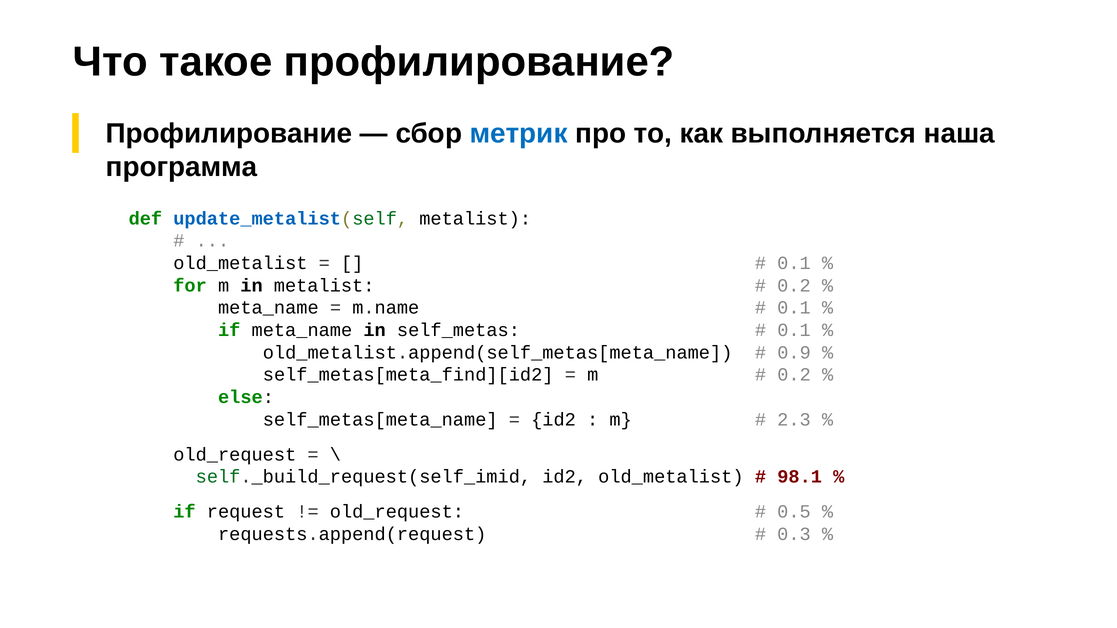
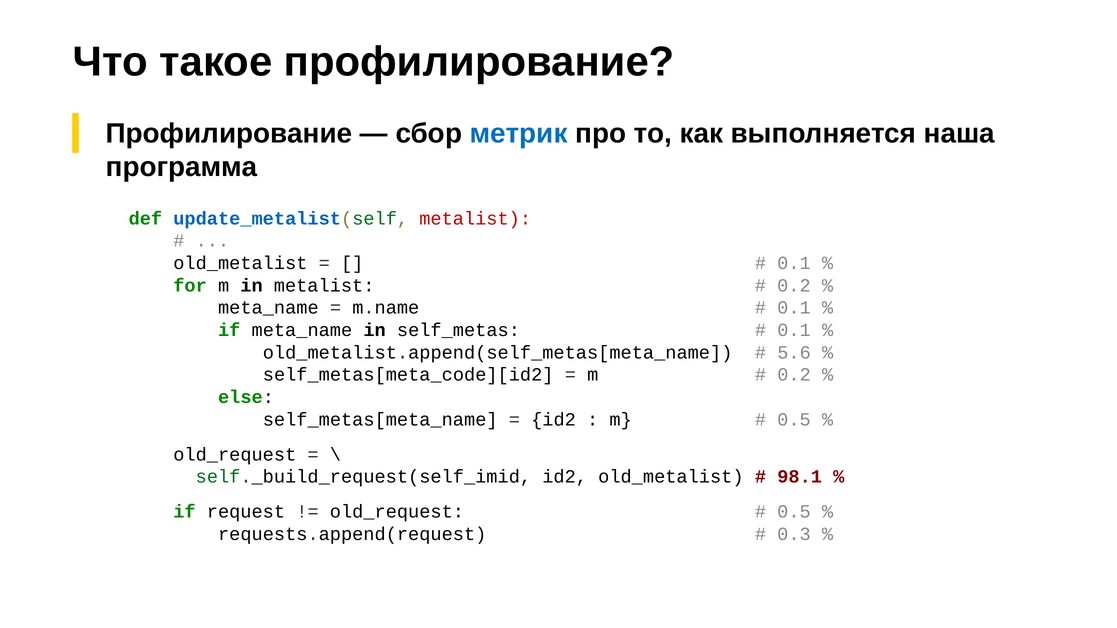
metalist colour: black -> red (475, 219)
0.9: 0.9 -> 5.6 (794, 353)
self_metas[meta_find][id2: self_metas[meta_find][id2 -> self_metas[meta_code][id2 (408, 375)
2.3: 2.3 -> 0.5 (794, 420)
